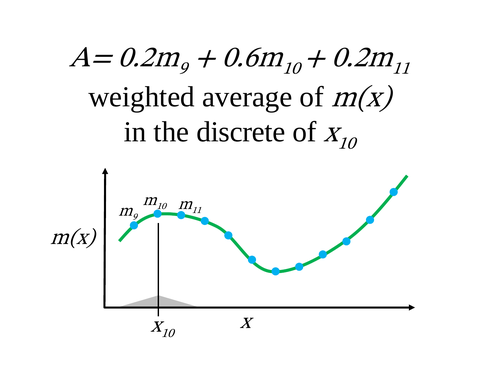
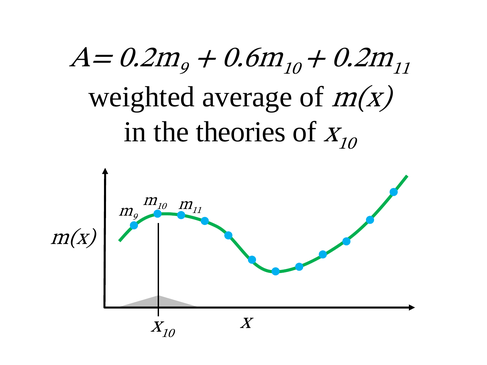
discrete: discrete -> theories (241, 132)
